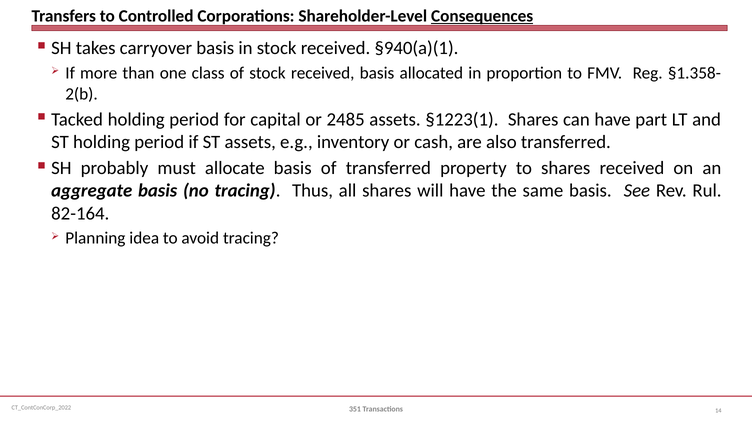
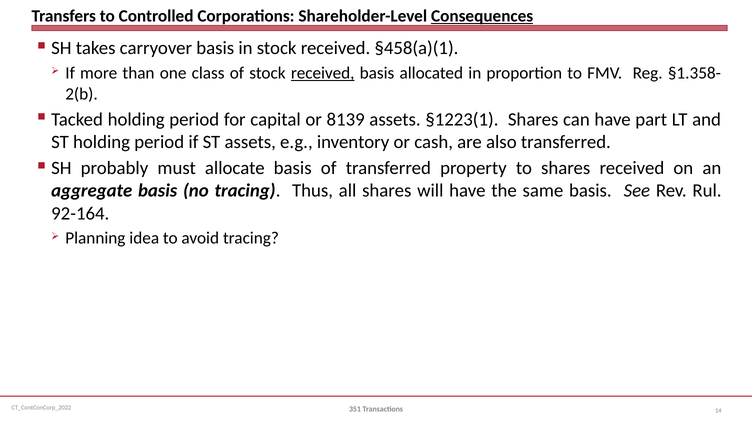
§940(a)(1: §940(a)(1 -> §458(a)(1 (416, 48)
received underline: none -> present (323, 73)
2485: 2485 -> 8139 (346, 119)
82-164: 82-164 -> 92-164 (80, 213)
